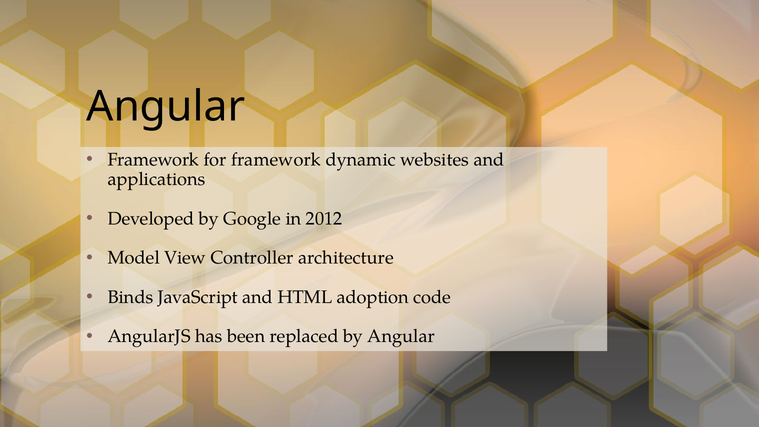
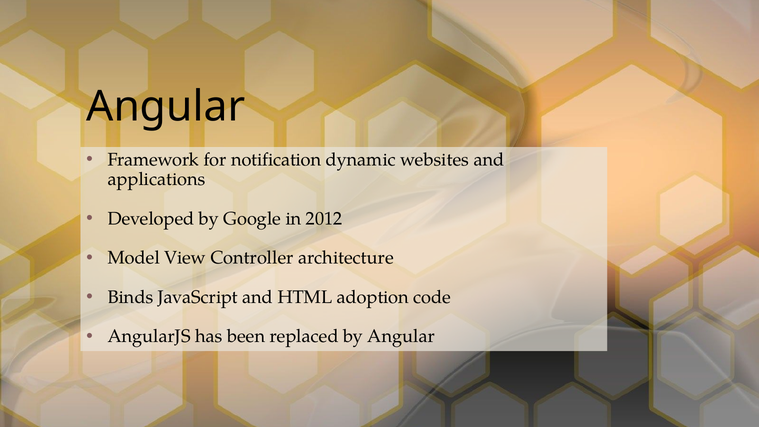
for framework: framework -> notification (276, 160)
